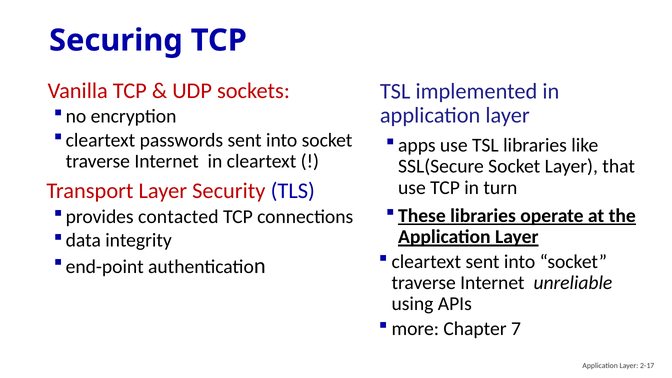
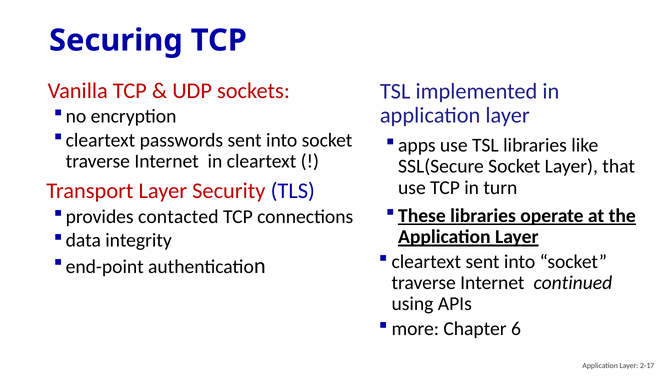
unreliable: unreliable -> continued (573, 283)
7: 7 -> 6 (516, 329)
